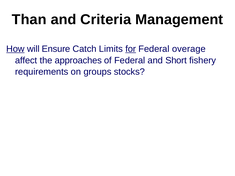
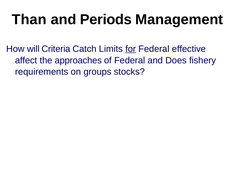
Criteria: Criteria -> Periods (106, 20)
How underline: present -> none (15, 49)
Ensure: Ensure -> Criteria (56, 49)
overage: overage -> effective (189, 49)
Short: Short -> Does (176, 60)
